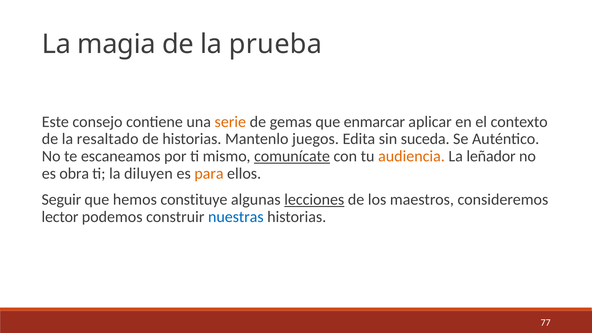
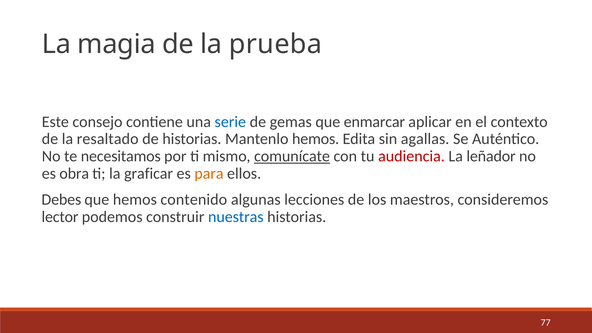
serie colour: orange -> blue (230, 122)
Mantenlo juegos: juegos -> hemos (316, 139)
suceda: suceda -> agallas (425, 139)
escaneamos: escaneamos -> necesitamos (121, 156)
audiencia colour: orange -> red (411, 156)
diluyen: diluyen -> graficar (149, 174)
Seguir: Seguir -> Debes (61, 200)
constituye: constituye -> contenido (194, 200)
lecciones underline: present -> none (314, 200)
